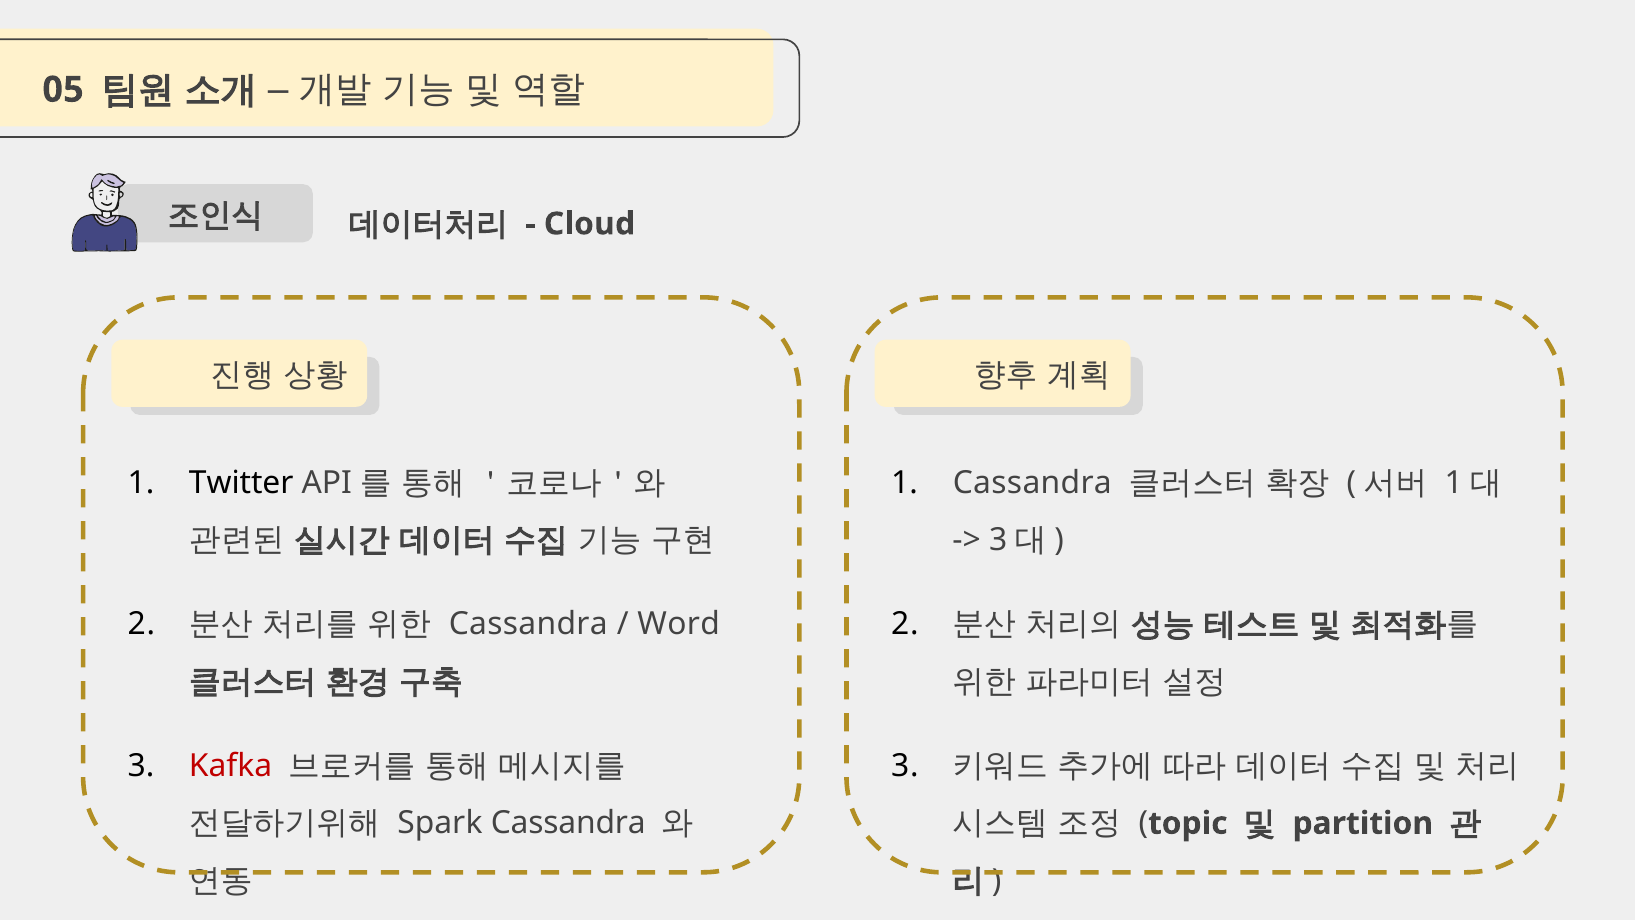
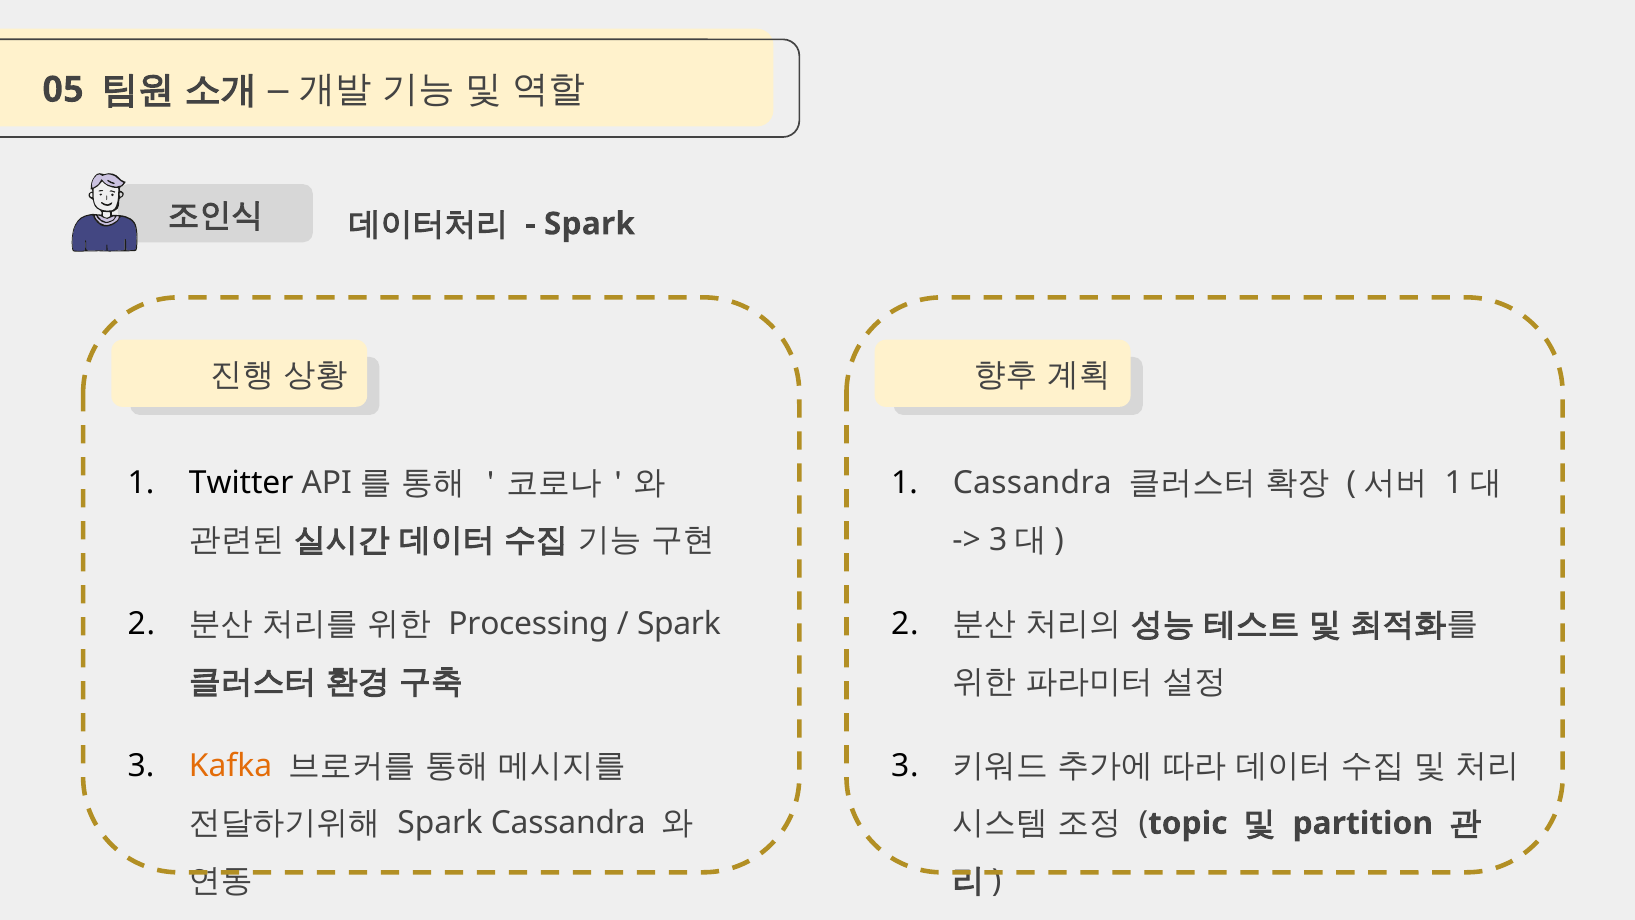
Cloud: Cloud -> Spark (589, 224)
Cassandra: Cassandra -> Processing (529, 624)
Word: Word -> Spark (679, 624)
Kafka colour: red -> orange (231, 766)
